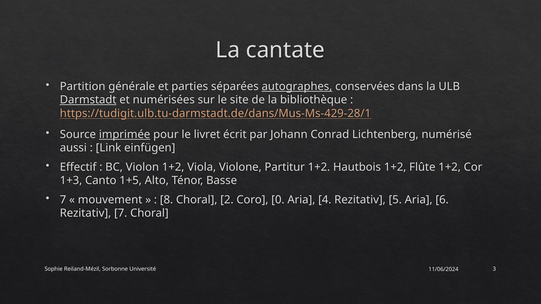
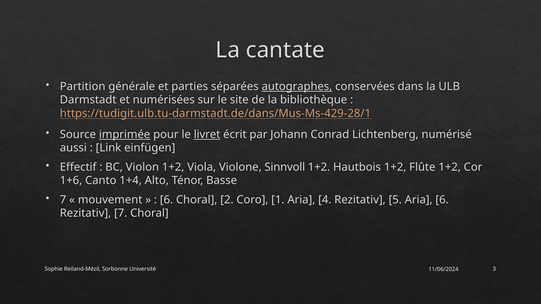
Darmstadt underline: present -> none (88, 100)
livret underline: none -> present (207, 135)
Partitur: Partitur -> Sinnvoll (285, 167)
1+3: 1+3 -> 1+6 (71, 181)
1+5: 1+5 -> 1+4 (131, 181)
8: 8 -> 6 (166, 200)
0: 0 -> 1 (278, 200)
